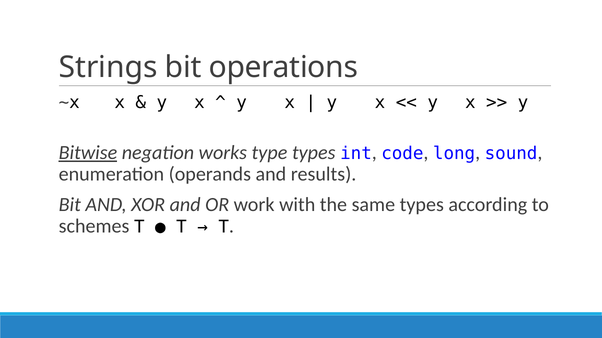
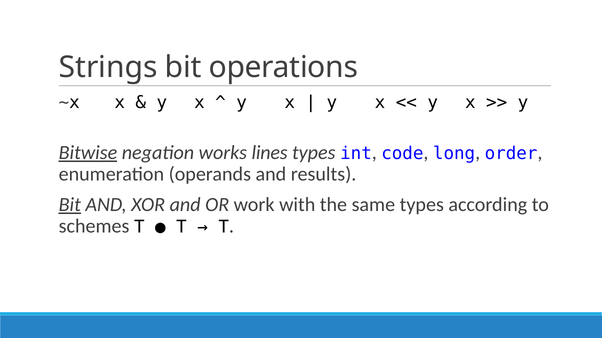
type: type -> lines (270, 153)
sound: sound -> order (511, 154)
Bit underline: none -> present (70, 205)
